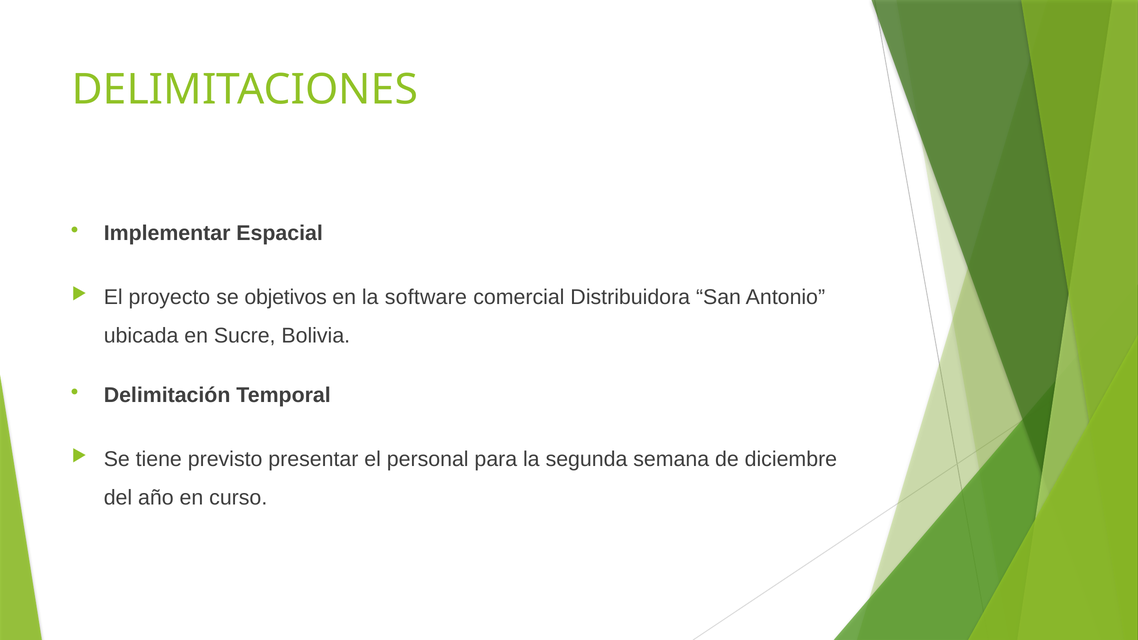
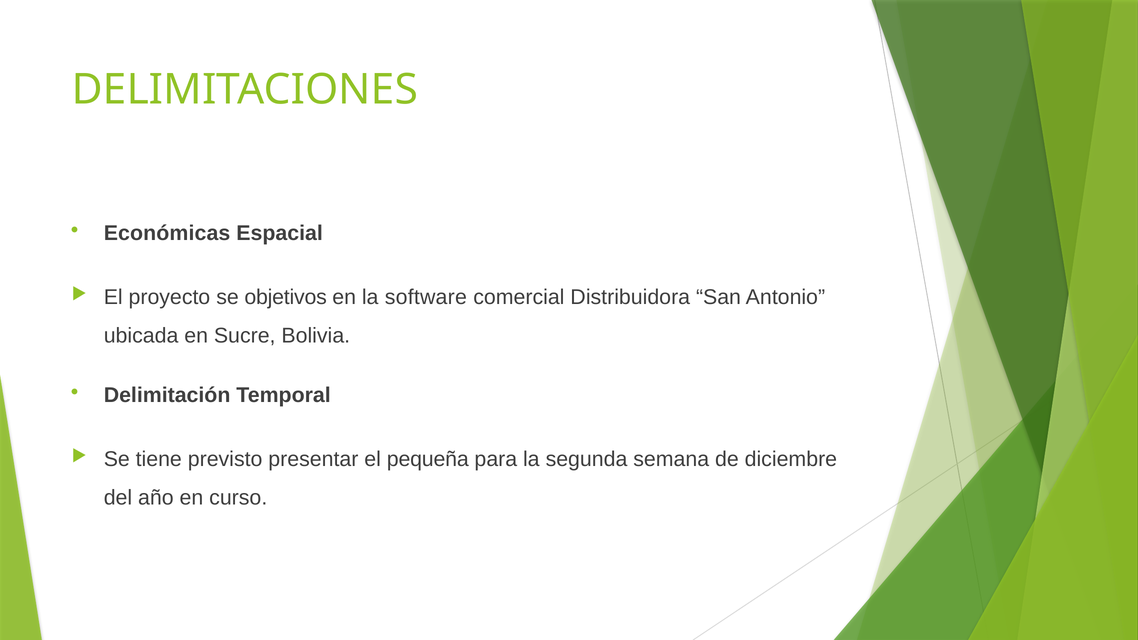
Implementar: Implementar -> Económicas (167, 233)
personal: personal -> pequeña (428, 459)
